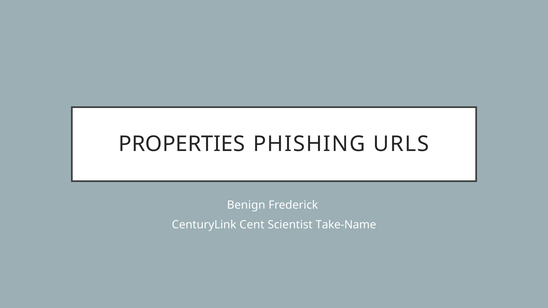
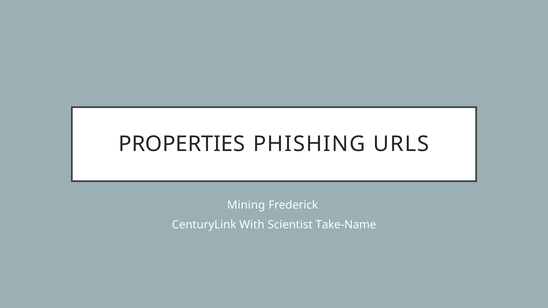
Benign: Benign -> Mining (246, 205)
Cent: Cent -> With (252, 225)
